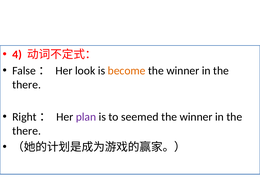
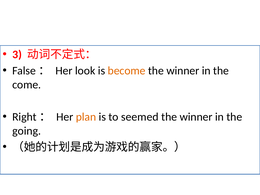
4: 4 -> 3 (17, 55)
there: there -> come (27, 85)
plan colour: purple -> orange (86, 117)
there: there -> going (27, 131)
